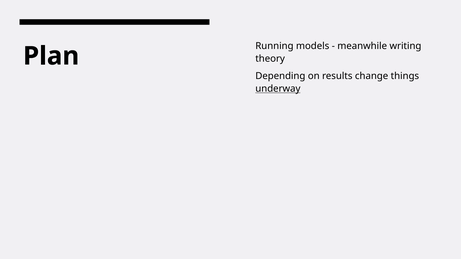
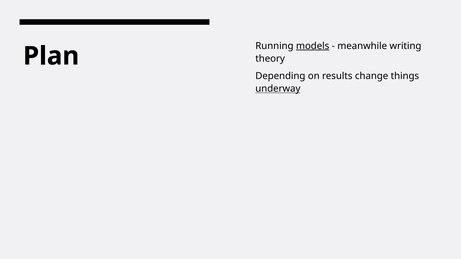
models underline: none -> present (313, 46)
